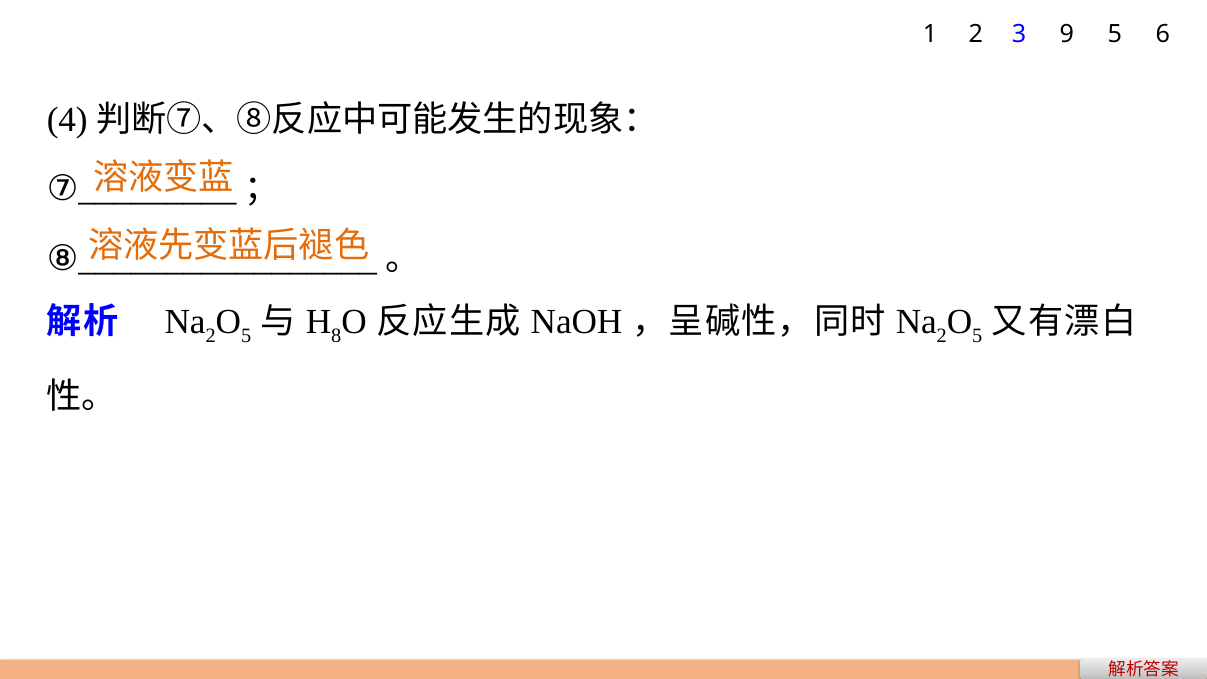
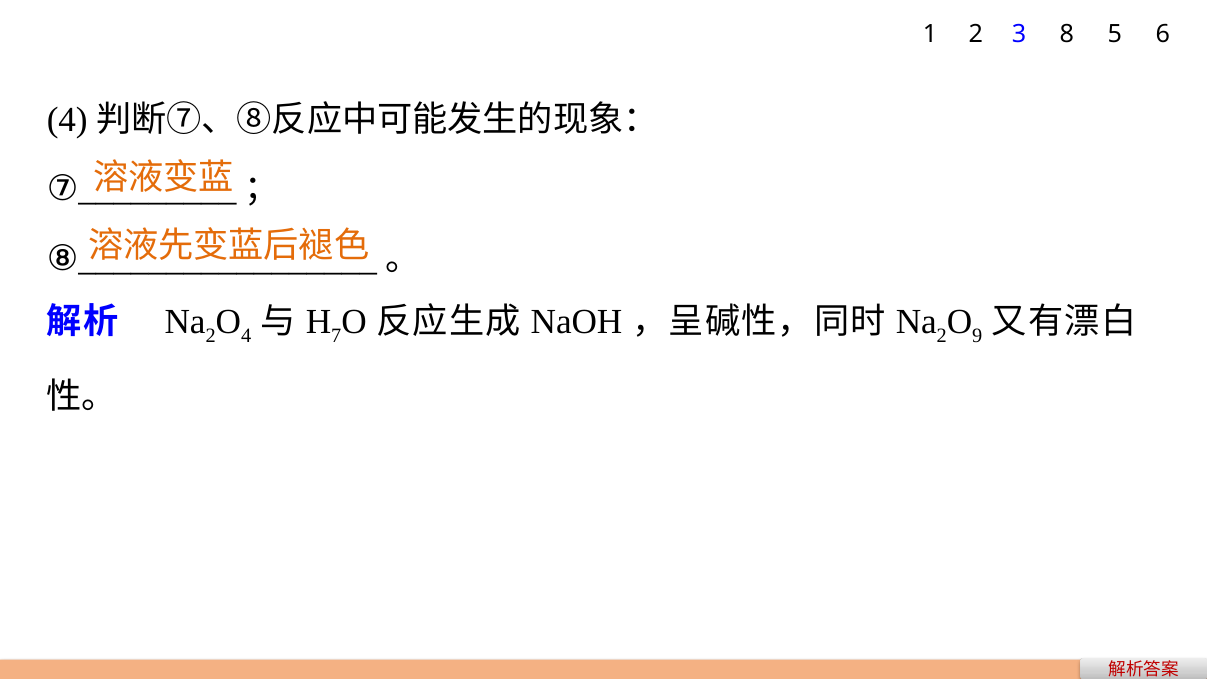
9: 9 -> 8 (1067, 34)
5: 5 -> 4 (246, 336)
8: 8 -> 7 (336, 336)
5: 5 -> 9 (977, 336)
